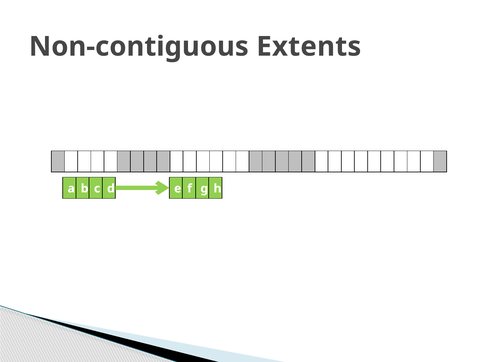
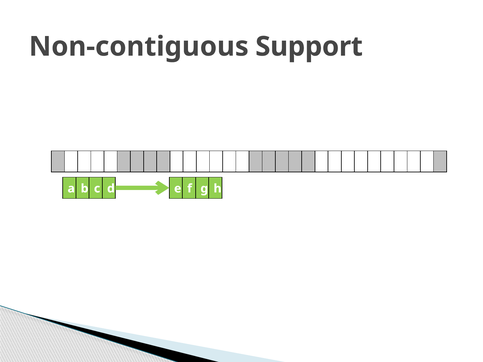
Extents: Extents -> Support (309, 47)
